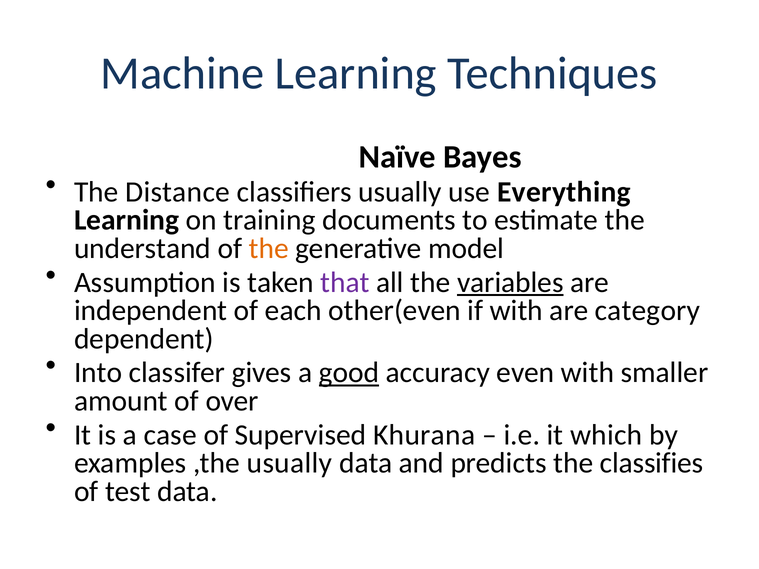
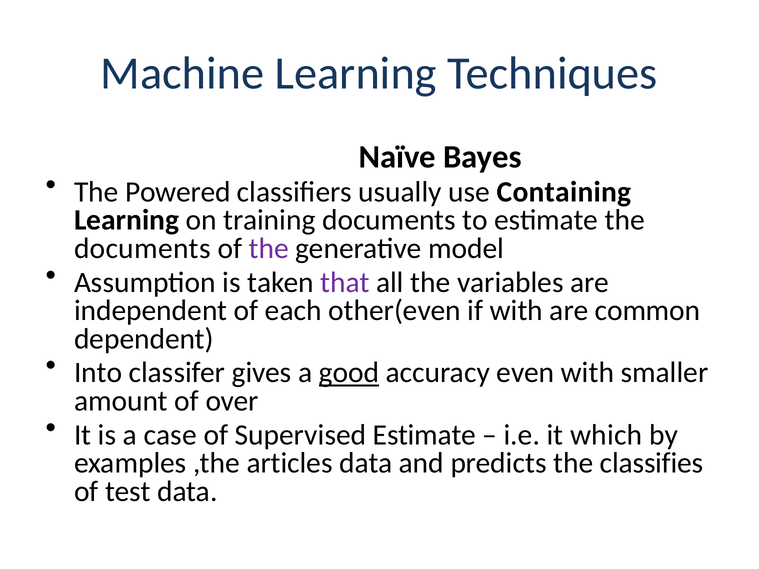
Distance: Distance -> Powered (178, 192)
Everything: Everything -> Containing (564, 192)
understand: understand -> documents (142, 249)
the colour: orange -> purple (269, 249)
variables underline: present -> none (510, 282)
category: category -> common (648, 311)
Supervised Khurana: Khurana -> Estimate (424, 435)
,the usually: usually -> articles (290, 463)
